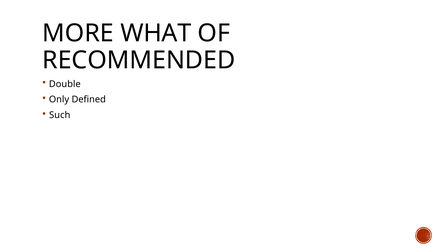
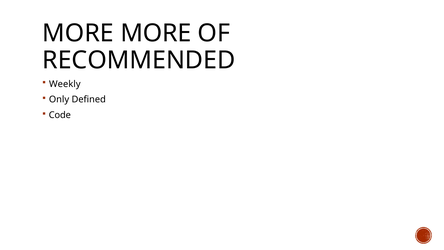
MORE WHAT: WHAT -> MORE (156, 33)
Double: Double -> Weekly (65, 84)
Such: Such -> Code (60, 115)
